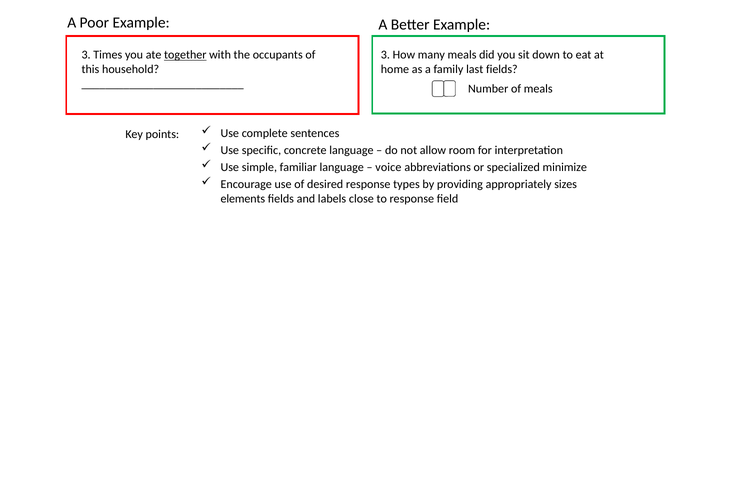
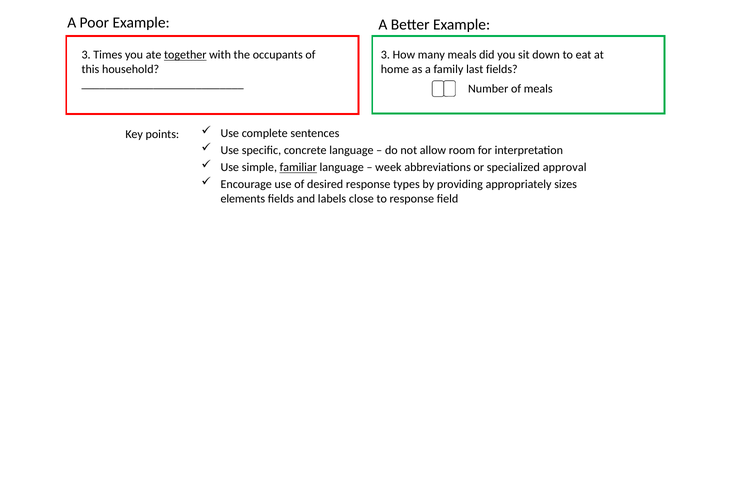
familiar underline: none -> present (298, 168)
voice: voice -> week (388, 168)
minimize: minimize -> approval (565, 168)
